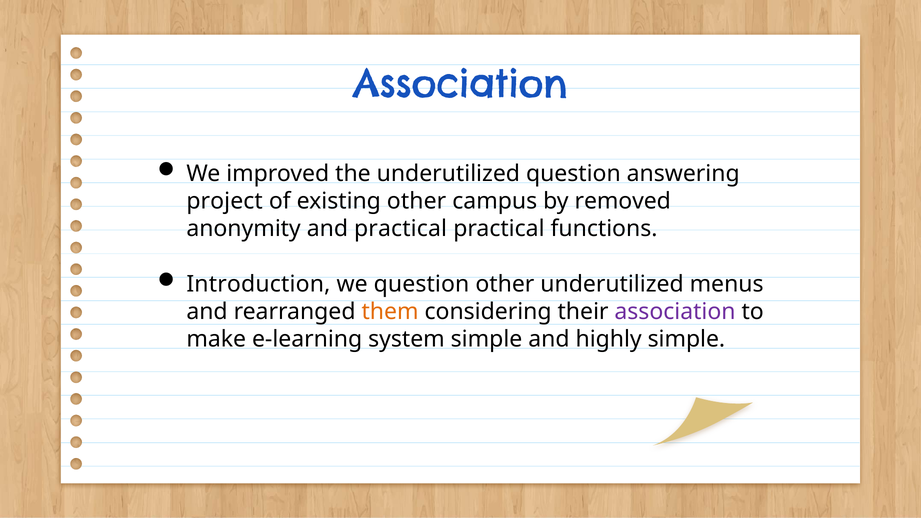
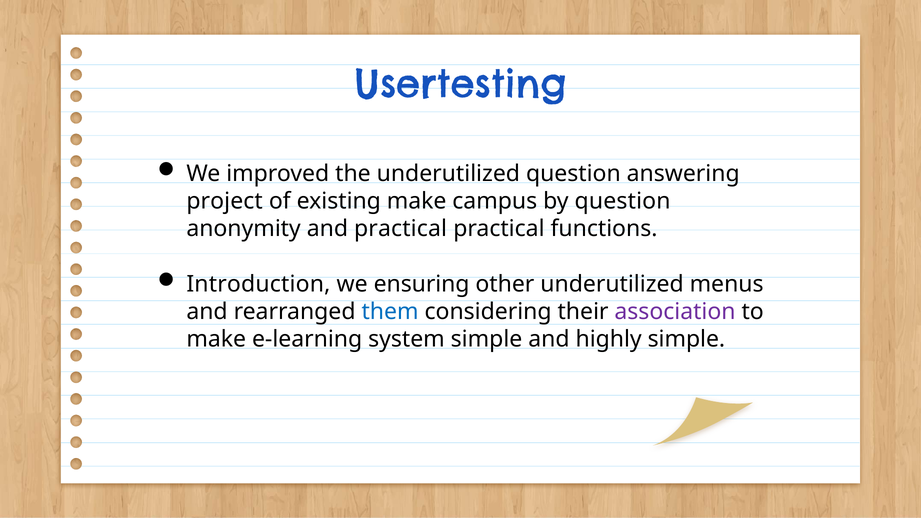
Association: Association -> Usertesting (460, 85)
existing other: other -> make (417, 201)
by removed: removed -> question (623, 201)
we question: question -> ensuring (422, 284)
them colour: orange -> blue (390, 312)
